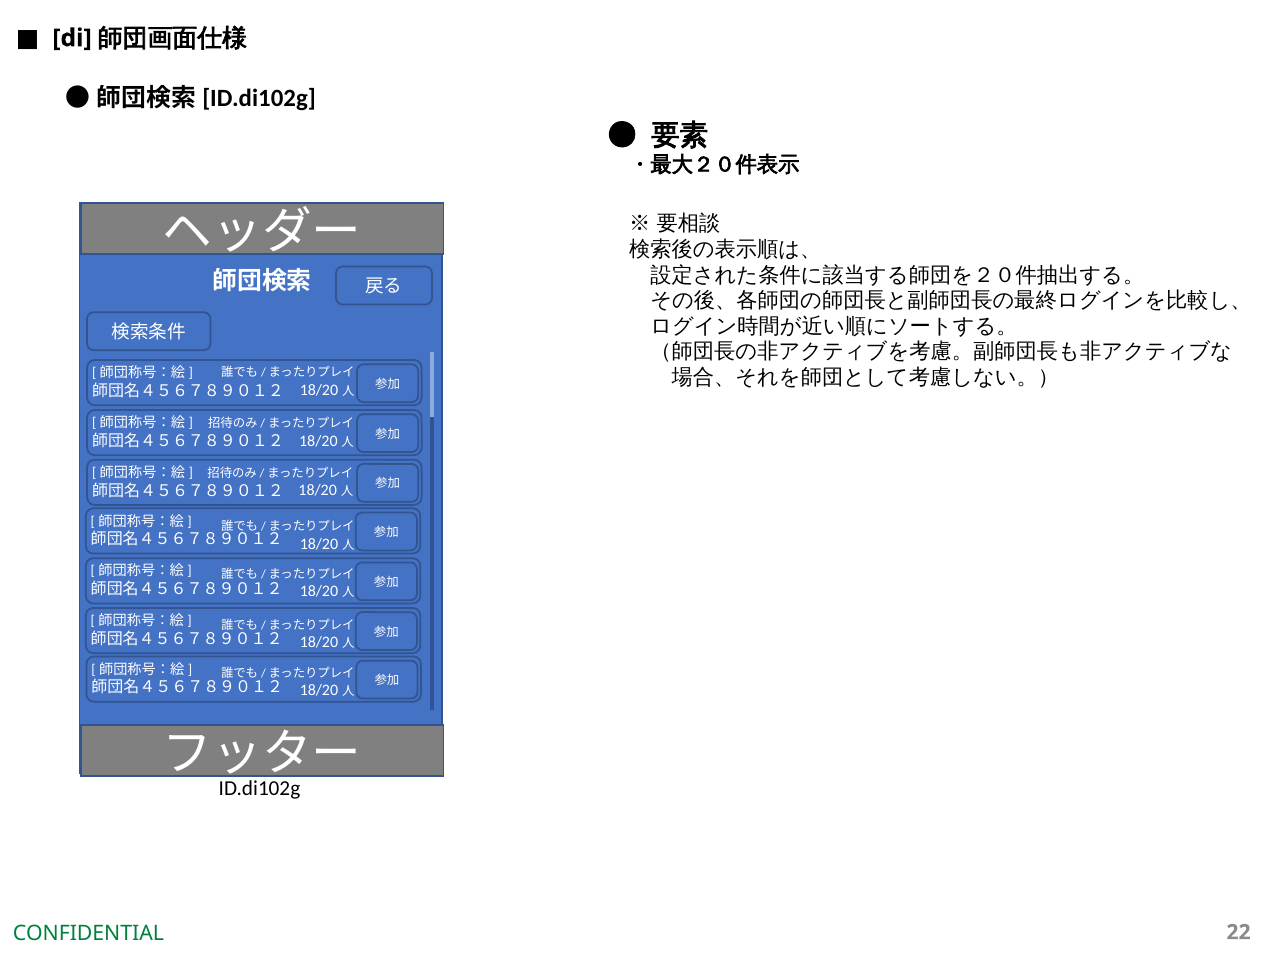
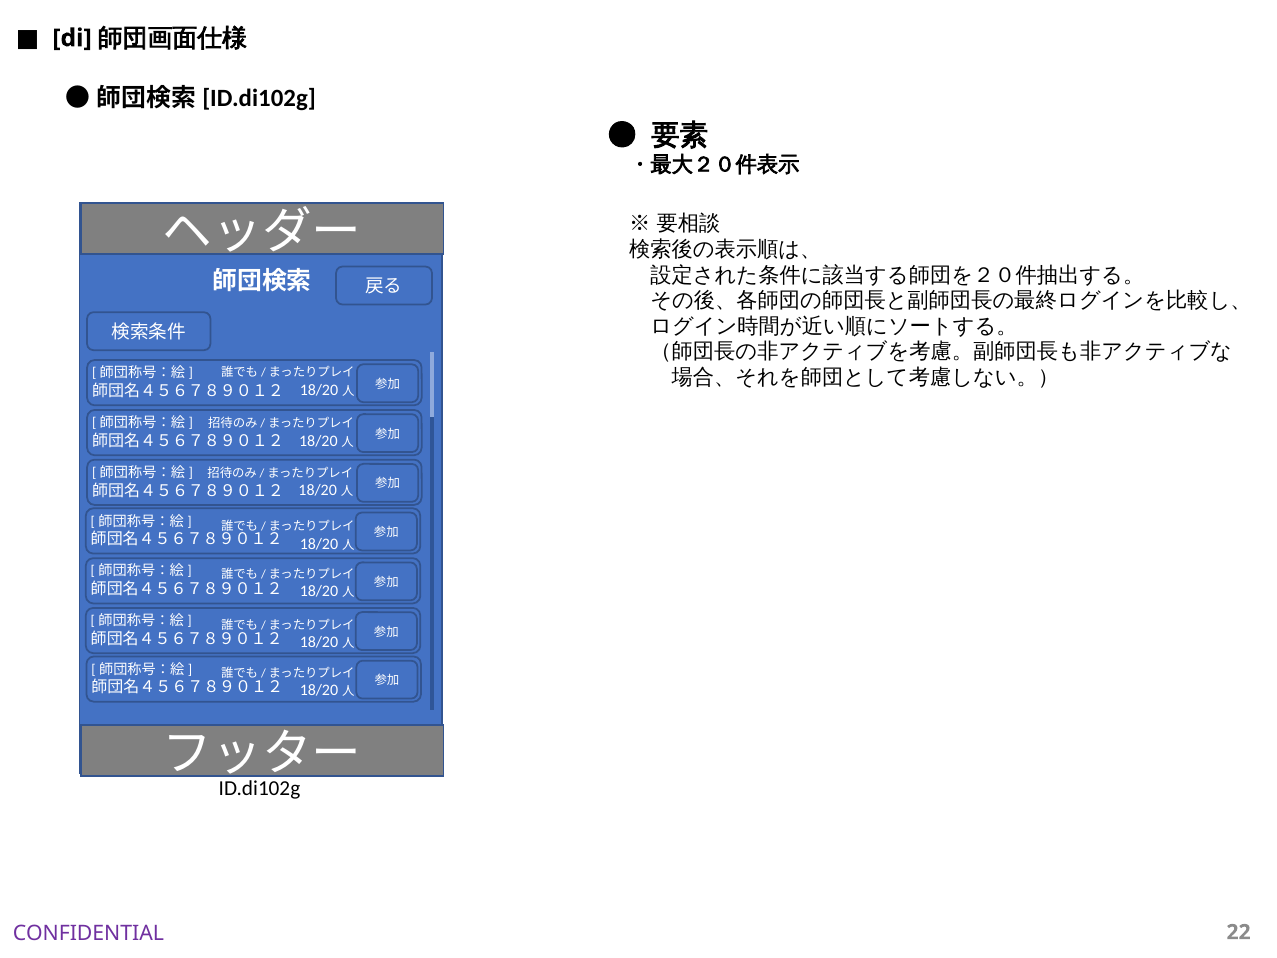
CONFIDENTIAL colour: green -> purple (88, 934)
